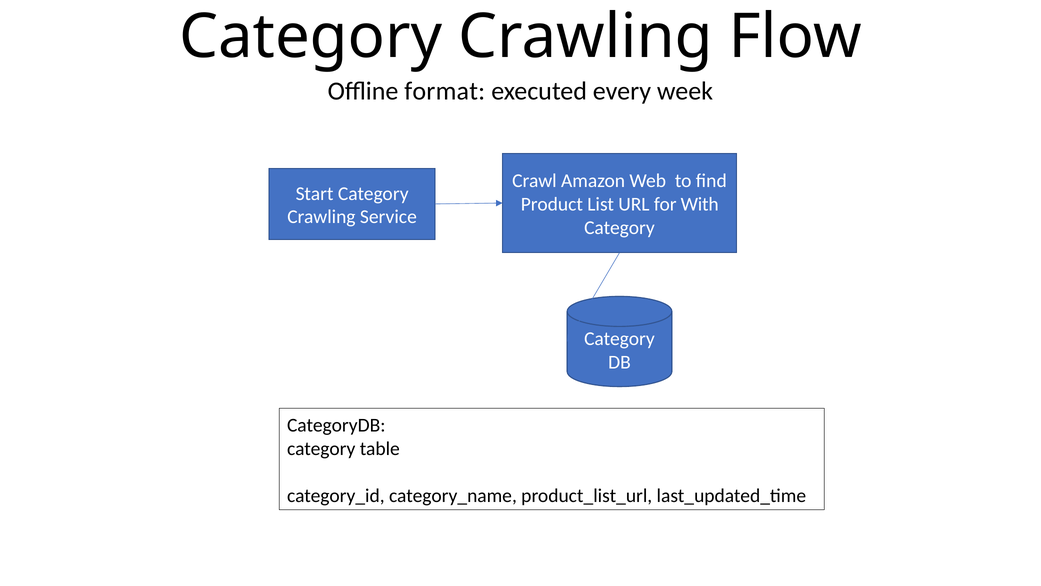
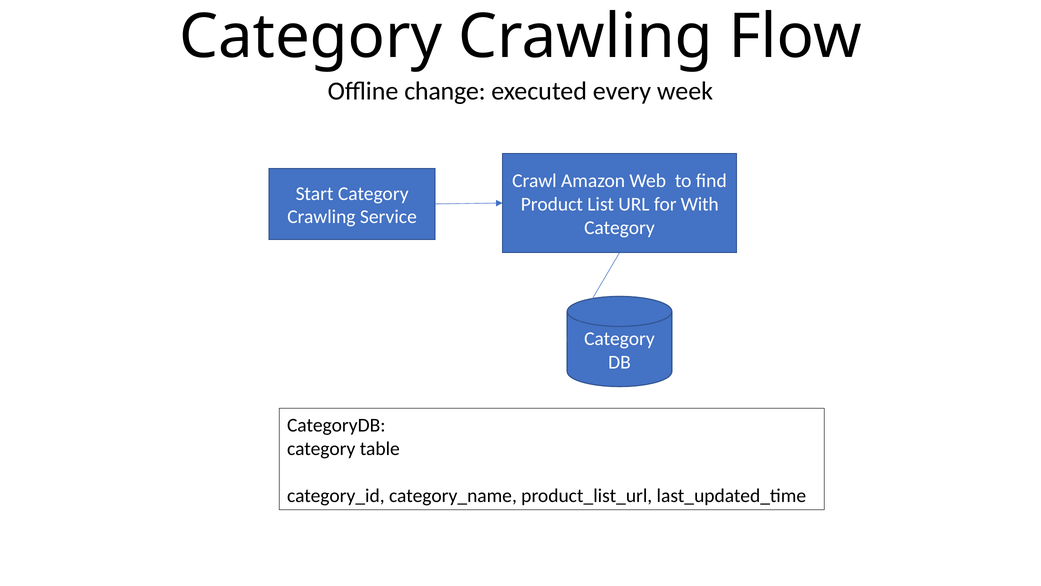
format: format -> change (445, 91)
